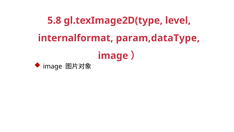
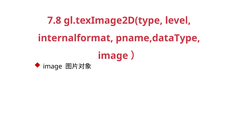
5.8: 5.8 -> 7.8 (54, 20)
param,dataType: param,dataType -> pname,dataType (158, 38)
